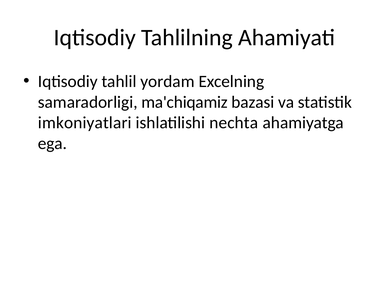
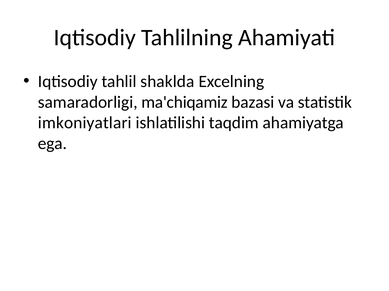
yordam: yordam -> shaklda (167, 82)
nechta: nechta -> taqdim (234, 123)
